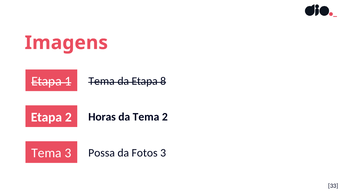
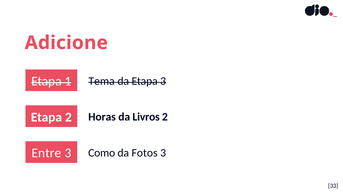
Imagens: Imagens -> Adicione (66, 43)
Etapa 8: 8 -> 3 (163, 81)
da Tema: Tema -> Livros (146, 117)
Tema: Tema -> Entre (46, 153)
Possa: Possa -> Como (102, 153)
